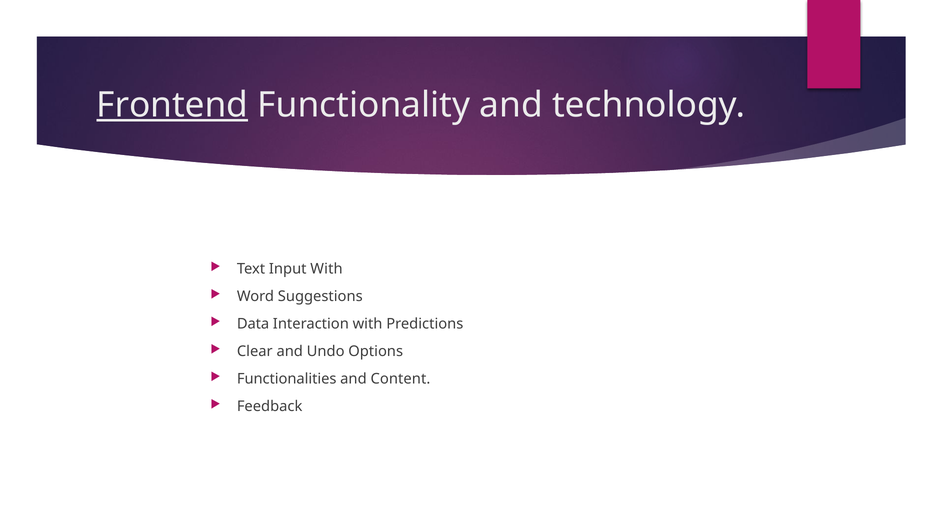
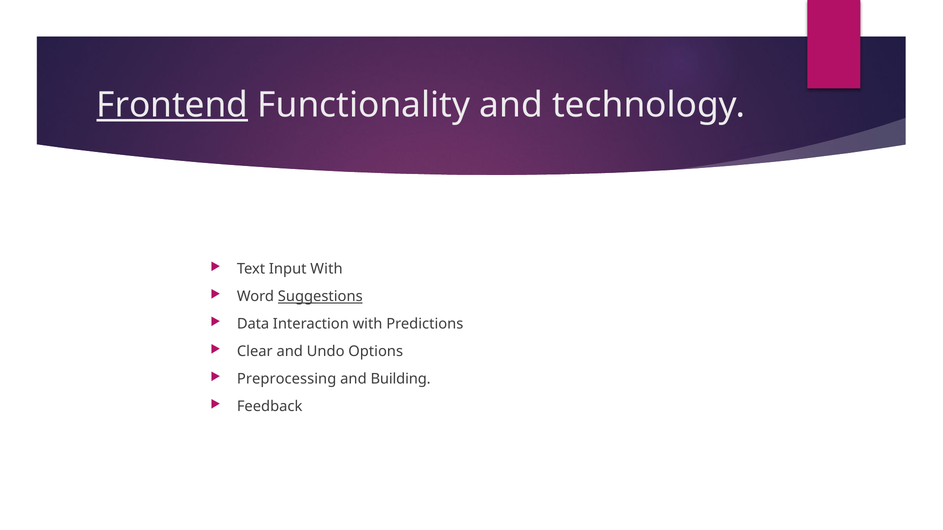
Suggestions underline: none -> present (320, 297)
Functionalities: Functionalities -> Preprocessing (287, 379)
Content: Content -> Building (401, 379)
